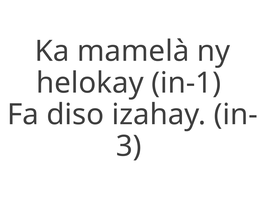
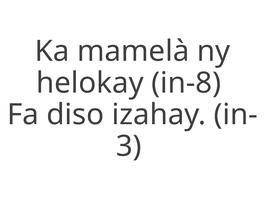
in-1: in-1 -> in-8 (186, 83)
